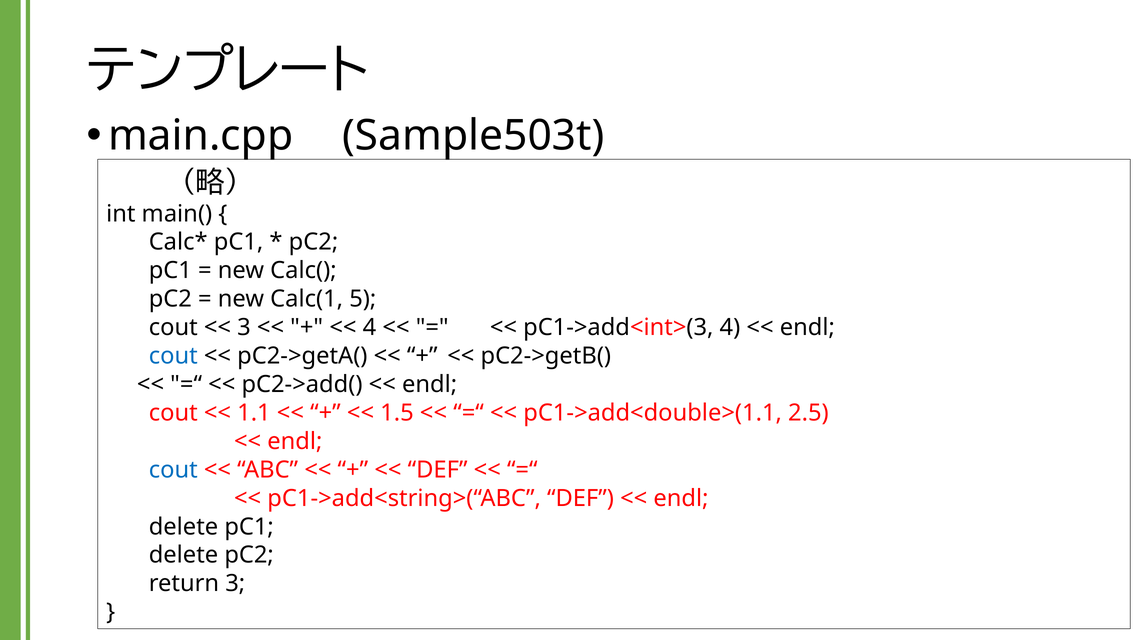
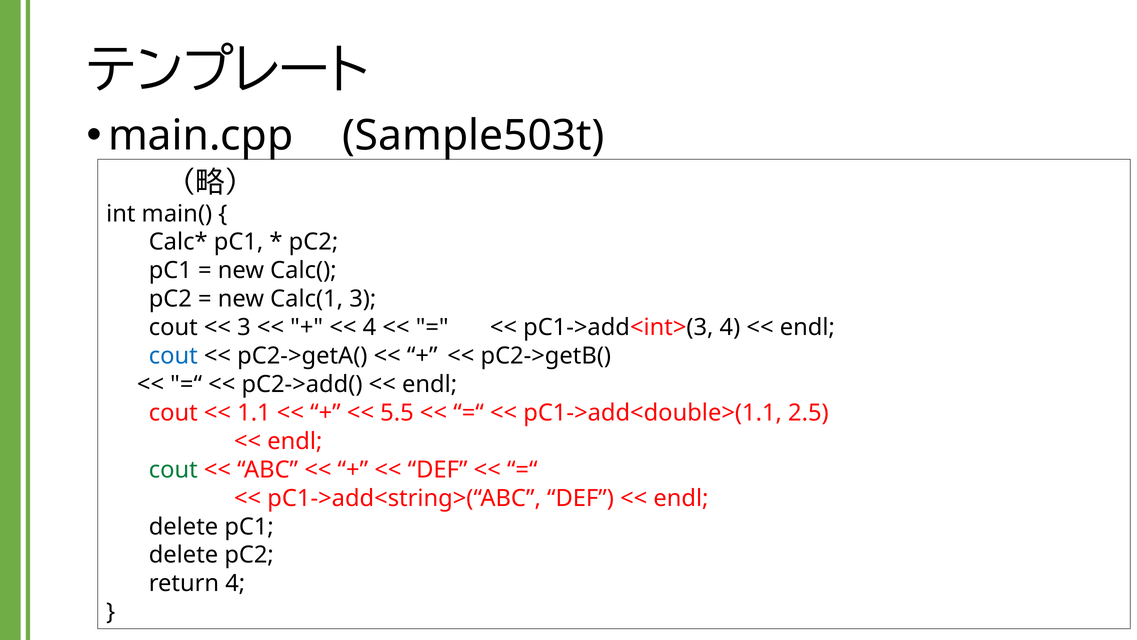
Calc(1 5: 5 -> 3 (363, 299)
1.5: 1.5 -> 5.5 (397, 413)
cout colour: blue -> green (173, 469)
return 3: 3 -> 4 (235, 583)
